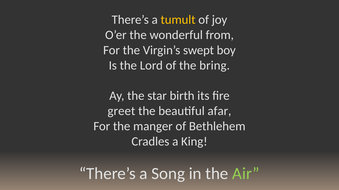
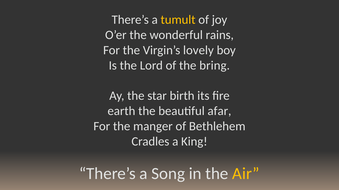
from: from -> rains (220, 35)
swept: swept -> lovely (198, 50)
greet: greet -> earth (121, 111)
Air colour: light green -> yellow (246, 174)
